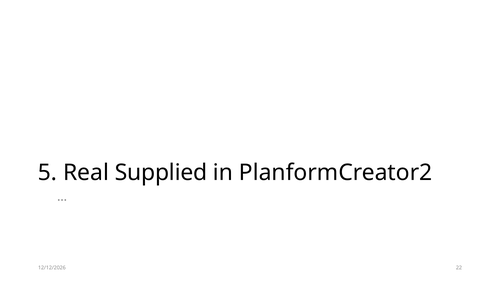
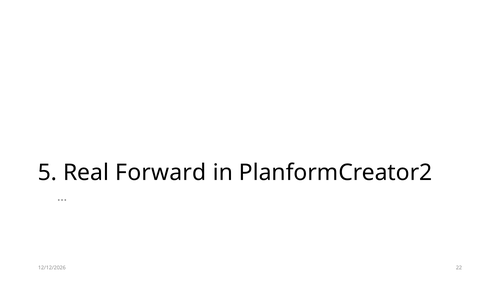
Supplied: Supplied -> Forward (161, 173)
